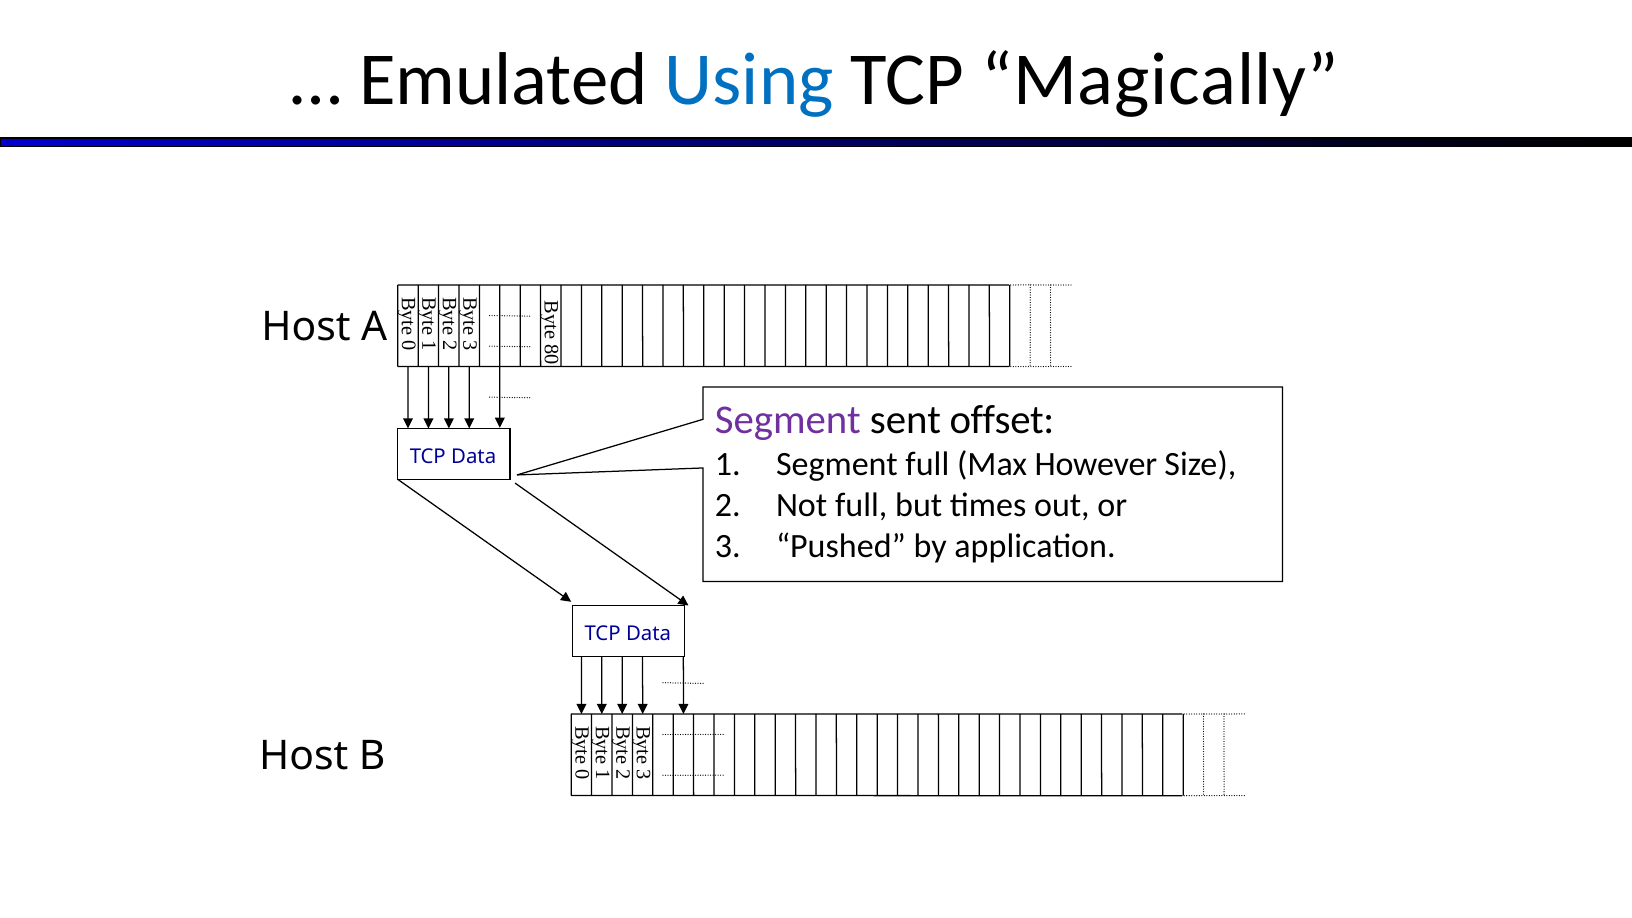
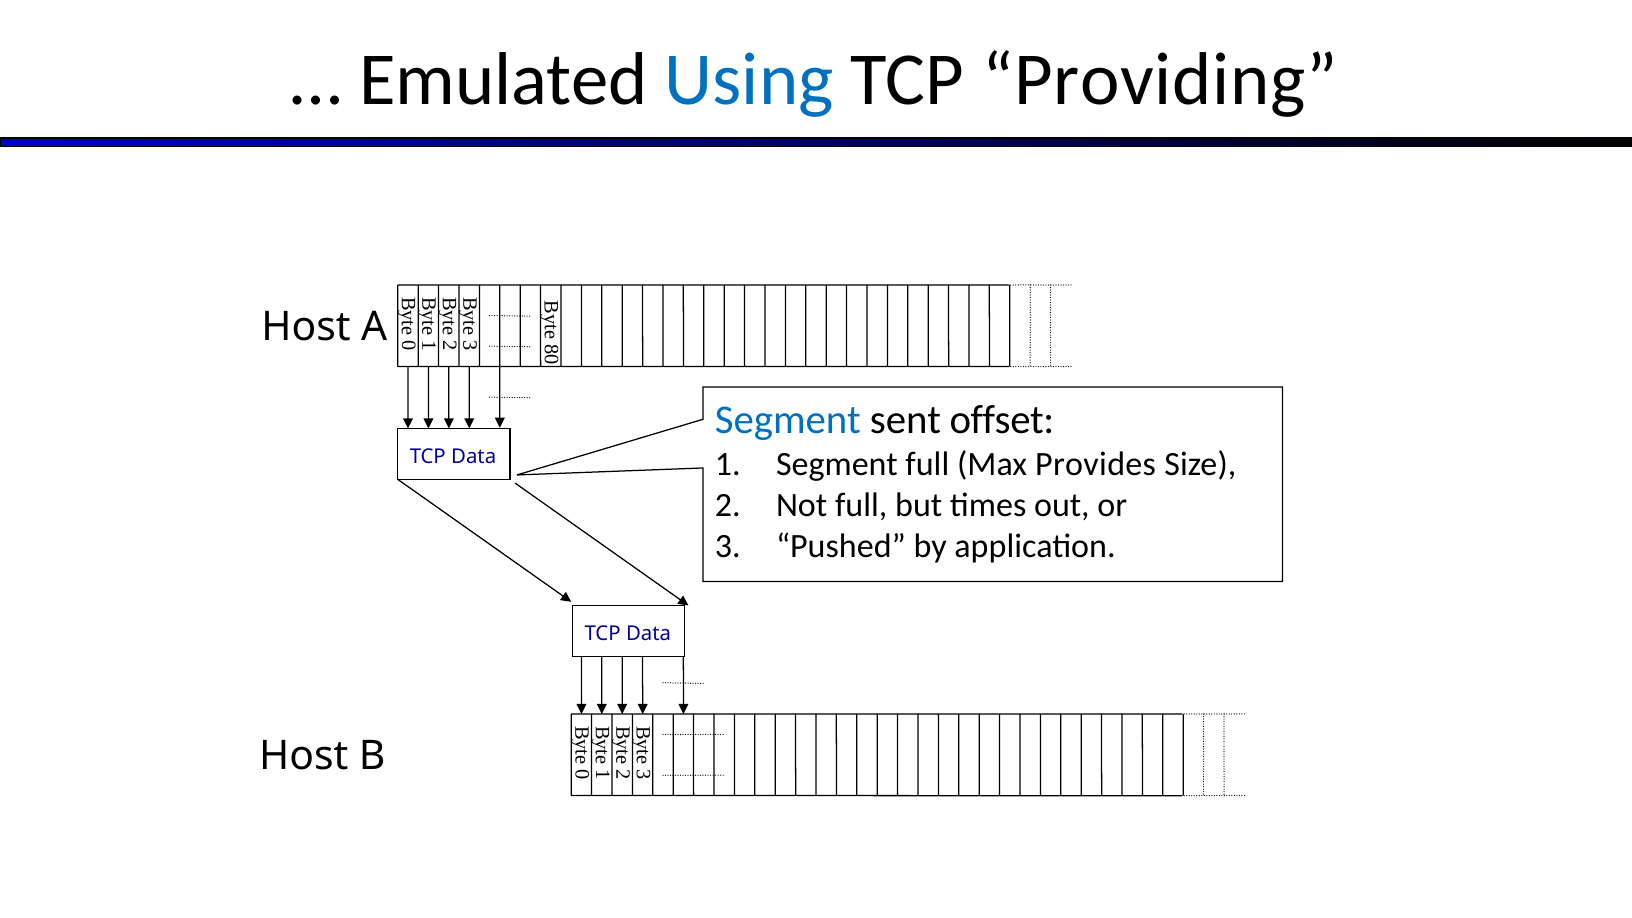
Magically: Magically -> Providing (1160, 80)
Segment colour: purple -> blue (788, 420)
However: However -> Provides (1096, 465)
